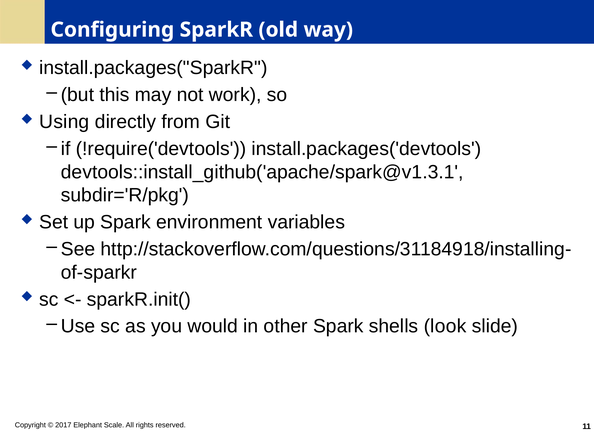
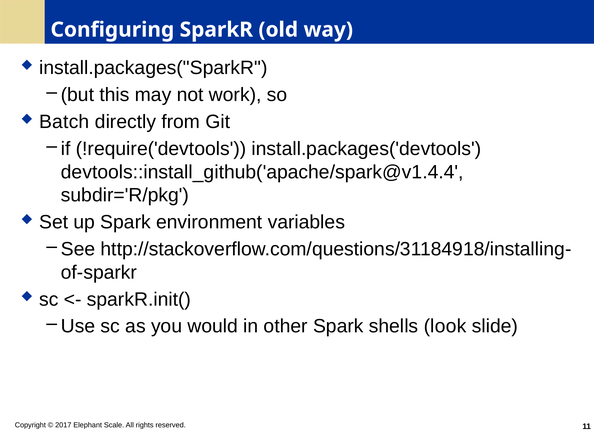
Using: Using -> Batch (64, 122)
devtools::install_github('apache/spark@v1.3.1: devtools::install_github('apache/spark@v1.3.1 -> devtools::install_github('apache/spark@v1.4.4 (262, 172)
